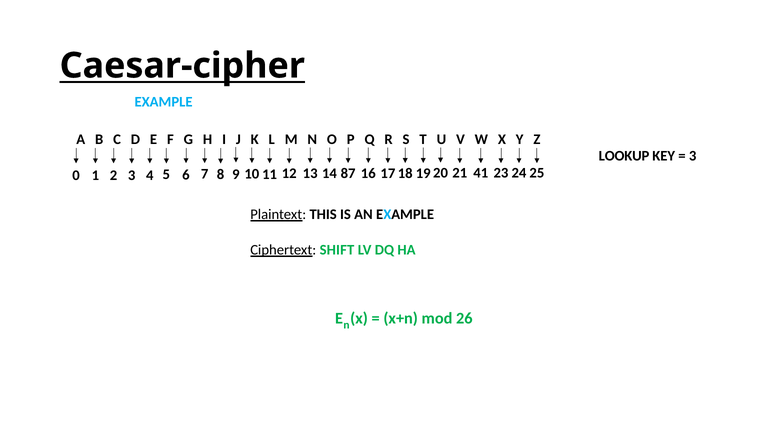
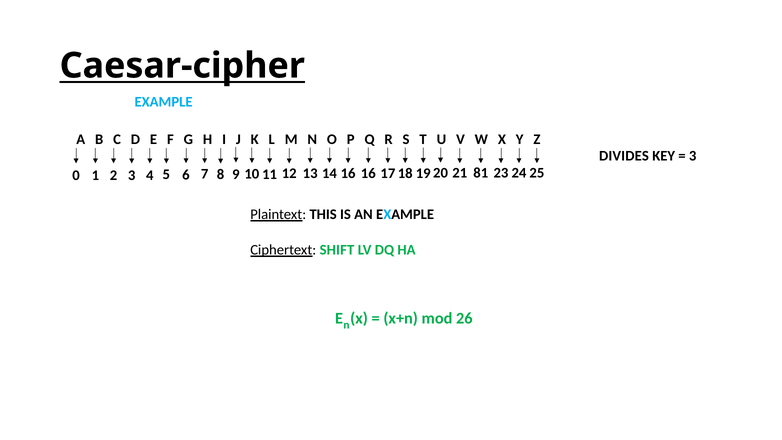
LOOKUP: LOOKUP -> DIVIDES (624, 156)
14 87: 87 -> 16 (348, 173)
41: 41 -> 81 (481, 173)
